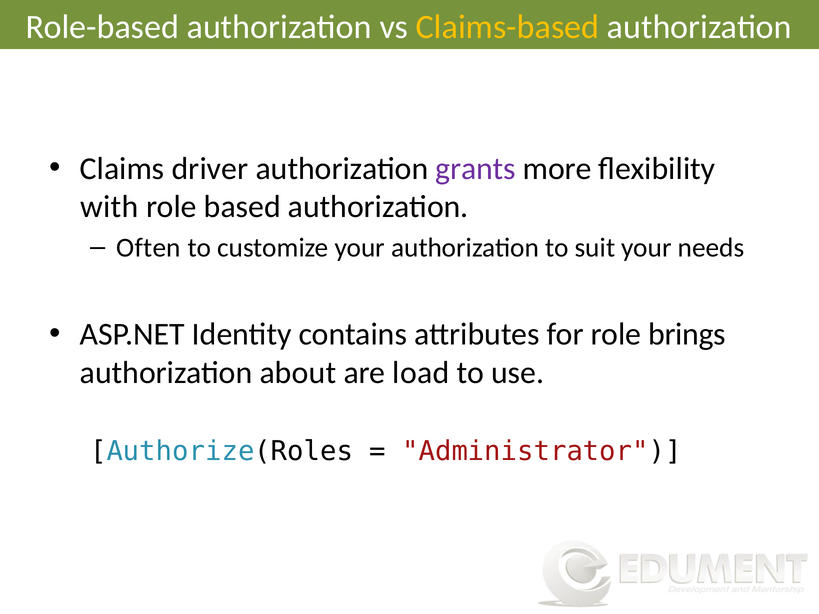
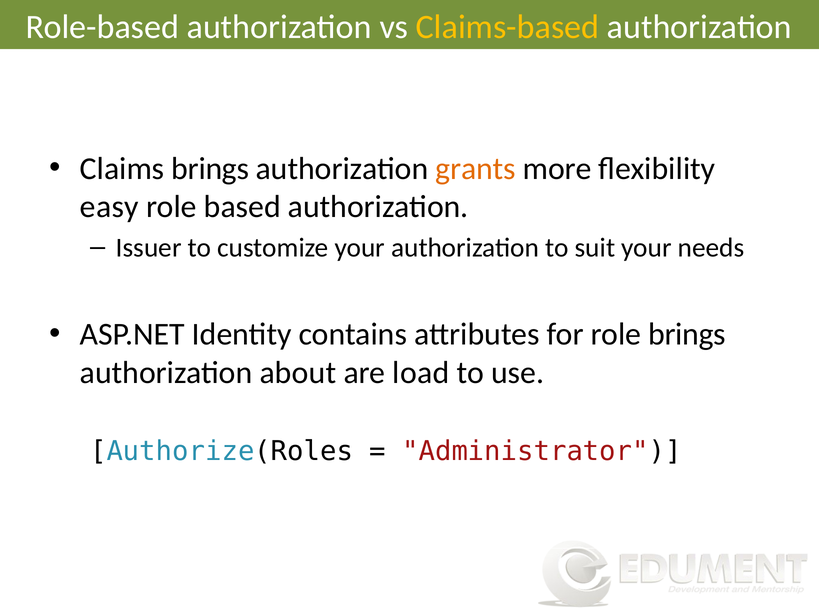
Claims driver: driver -> brings (210, 169)
grants colour: purple -> orange (476, 169)
with: with -> easy (109, 207)
Often: Often -> Issuer (149, 248)
